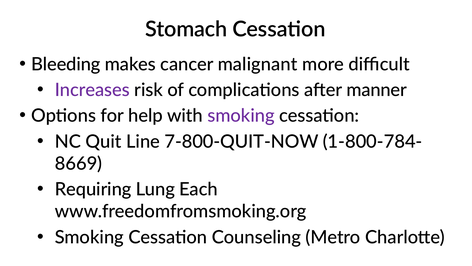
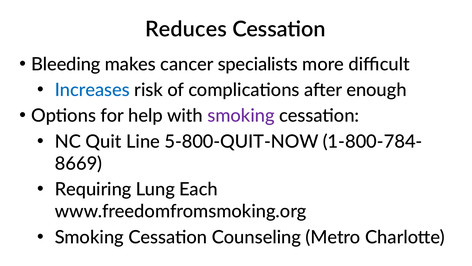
Stomach: Stomach -> Reduces (186, 29)
malignant: malignant -> specialists (258, 64)
Increases colour: purple -> blue (92, 90)
manner: manner -> enough (377, 90)
7-800-QUIT-NOW: 7-800-QUIT-NOW -> 5-800-QUIT-NOW (242, 141)
